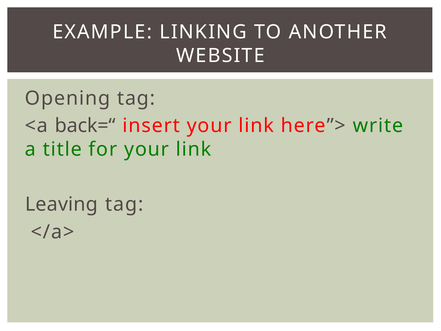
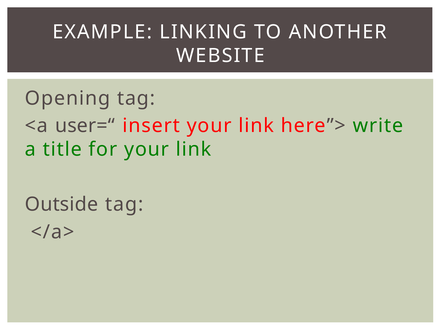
back=“: back=“ -> user=“ (85, 126)
Leaving: Leaving -> Outside (61, 204)
